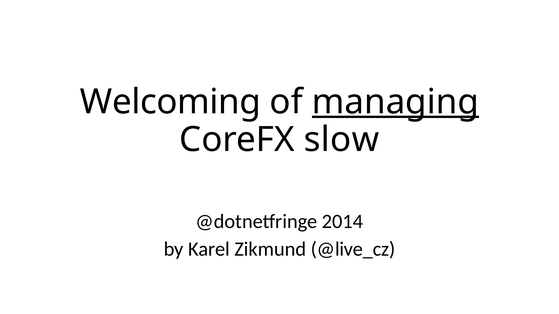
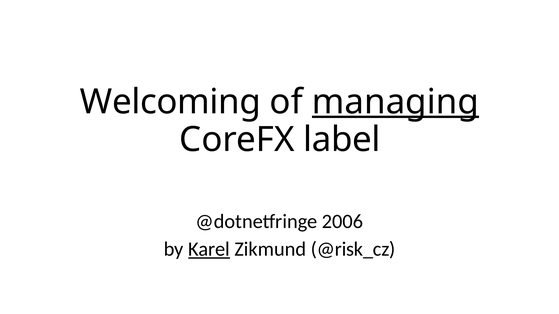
slow: slow -> label (342, 140)
2014: 2014 -> 2006 (343, 222)
Karel underline: none -> present (209, 250)
@live_cz: @live_cz -> @risk_cz (353, 250)
